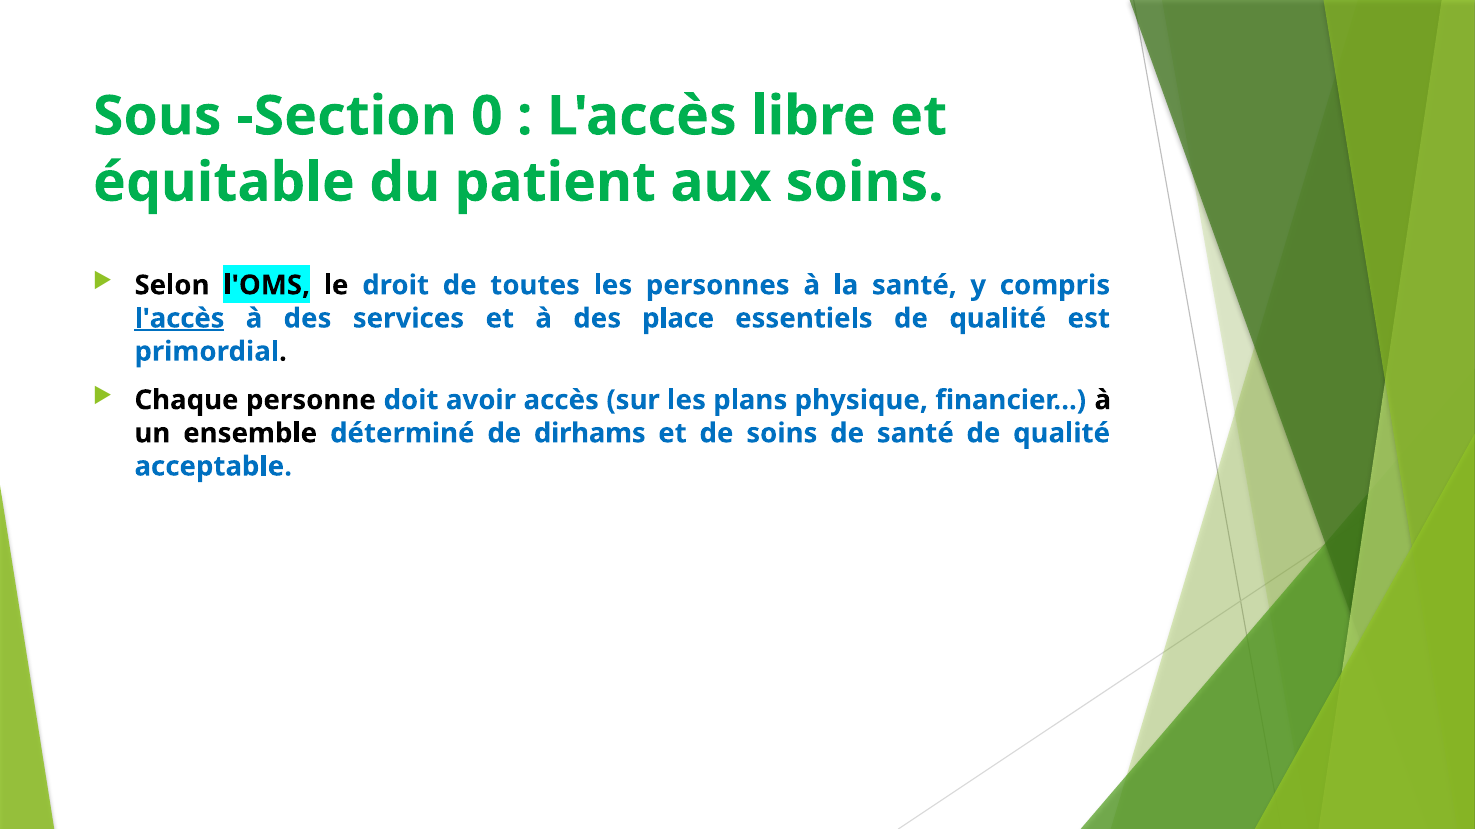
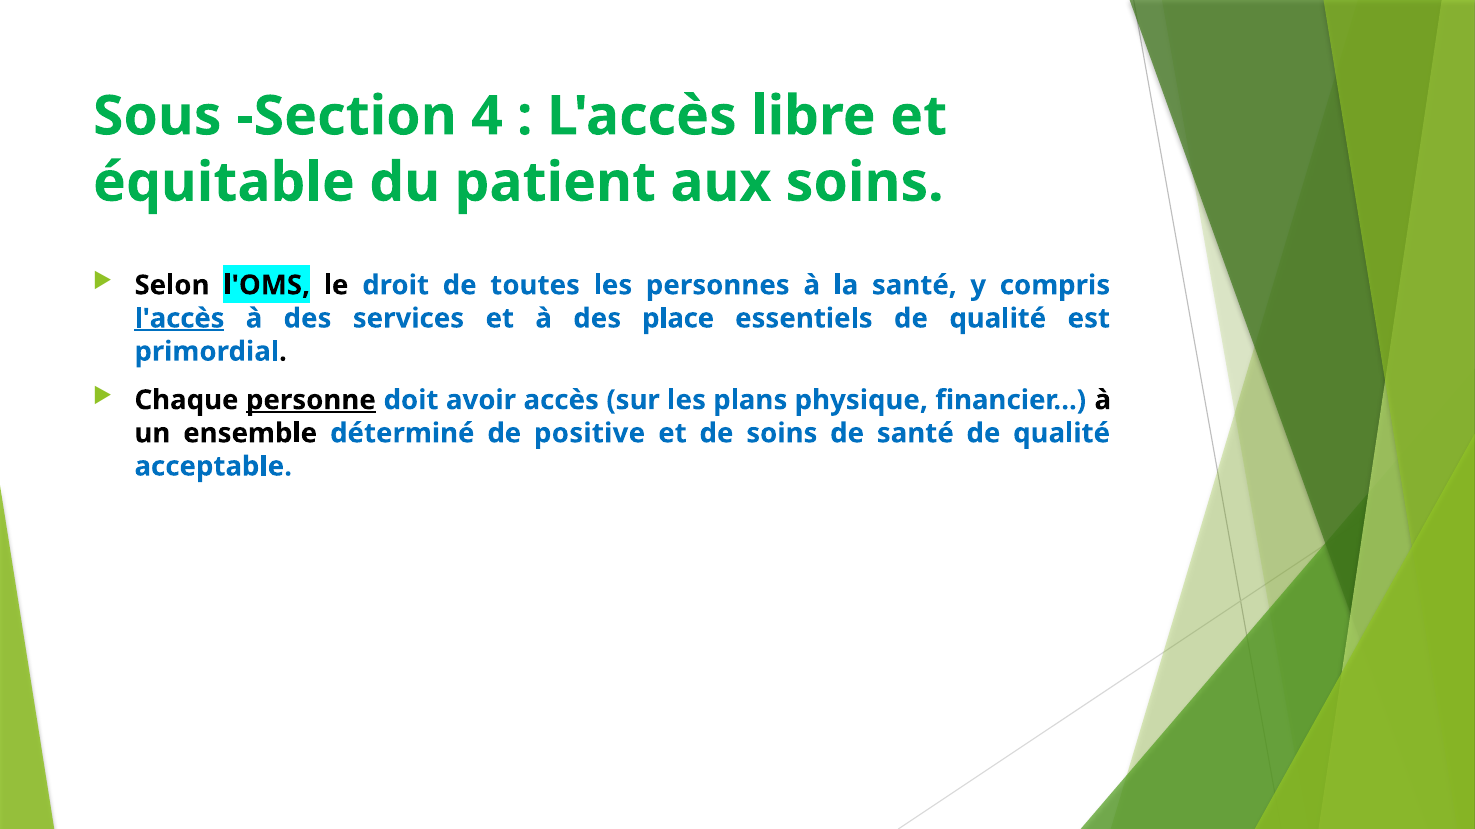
0: 0 -> 4 (487, 116)
personne underline: none -> present (311, 400)
dirhams: dirhams -> positive (590, 434)
